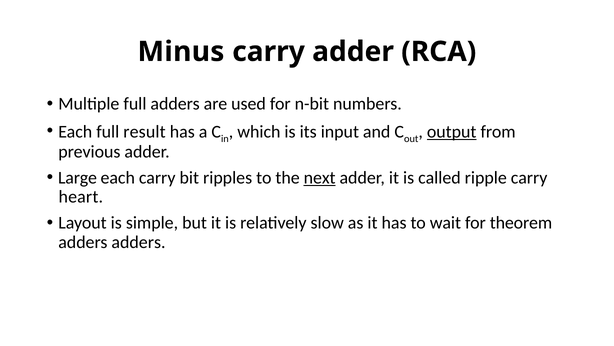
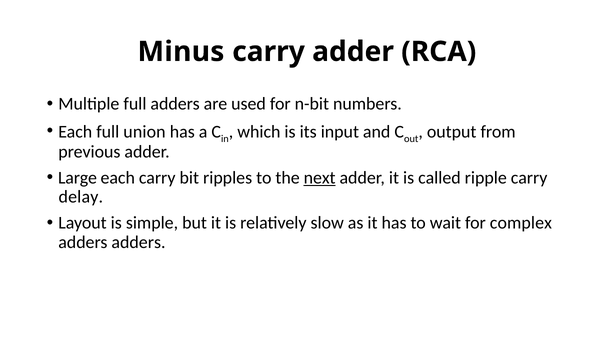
result: result -> union (144, 132)
output underline: present -> none (452, 132)
heart: heart -> delay (81, 197)
theorem: theorem -> complex (521, 222)
